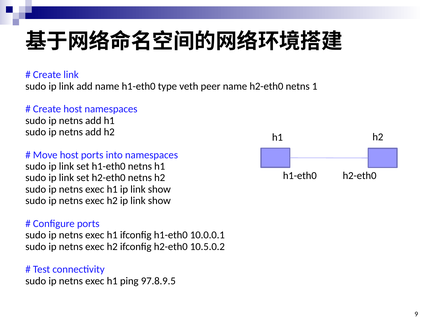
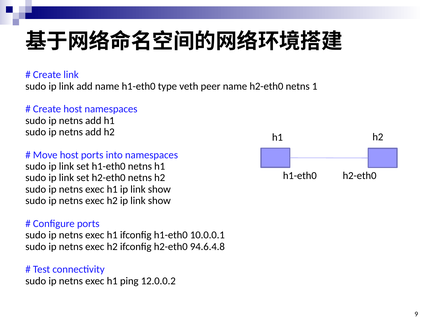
10.5.0.2: 10.5.0.2 -> 94.6.4.8 (207, 246)
97.8.9.5: 97.8.9.5 -> 12.0.0.2 (158, 280)
